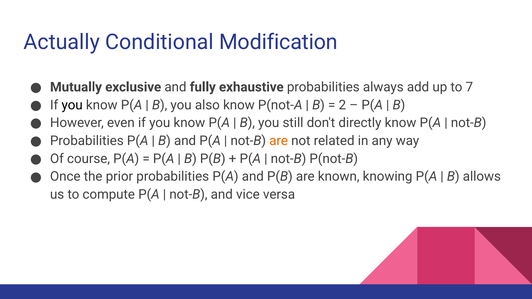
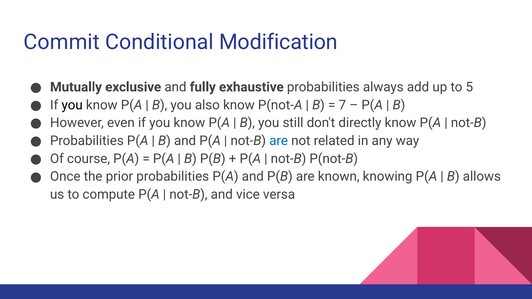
Actually: Actually -> Commit (62, 42)
7: 7 -> 5 (469, 87)
2: 2 -> 7 (342, 105)
are colour: orange -> blue (279, 141)
